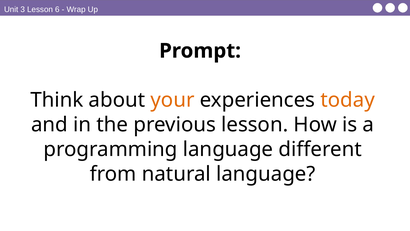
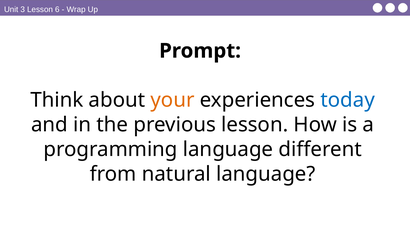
today colour: orange -> blue (348, 100)
